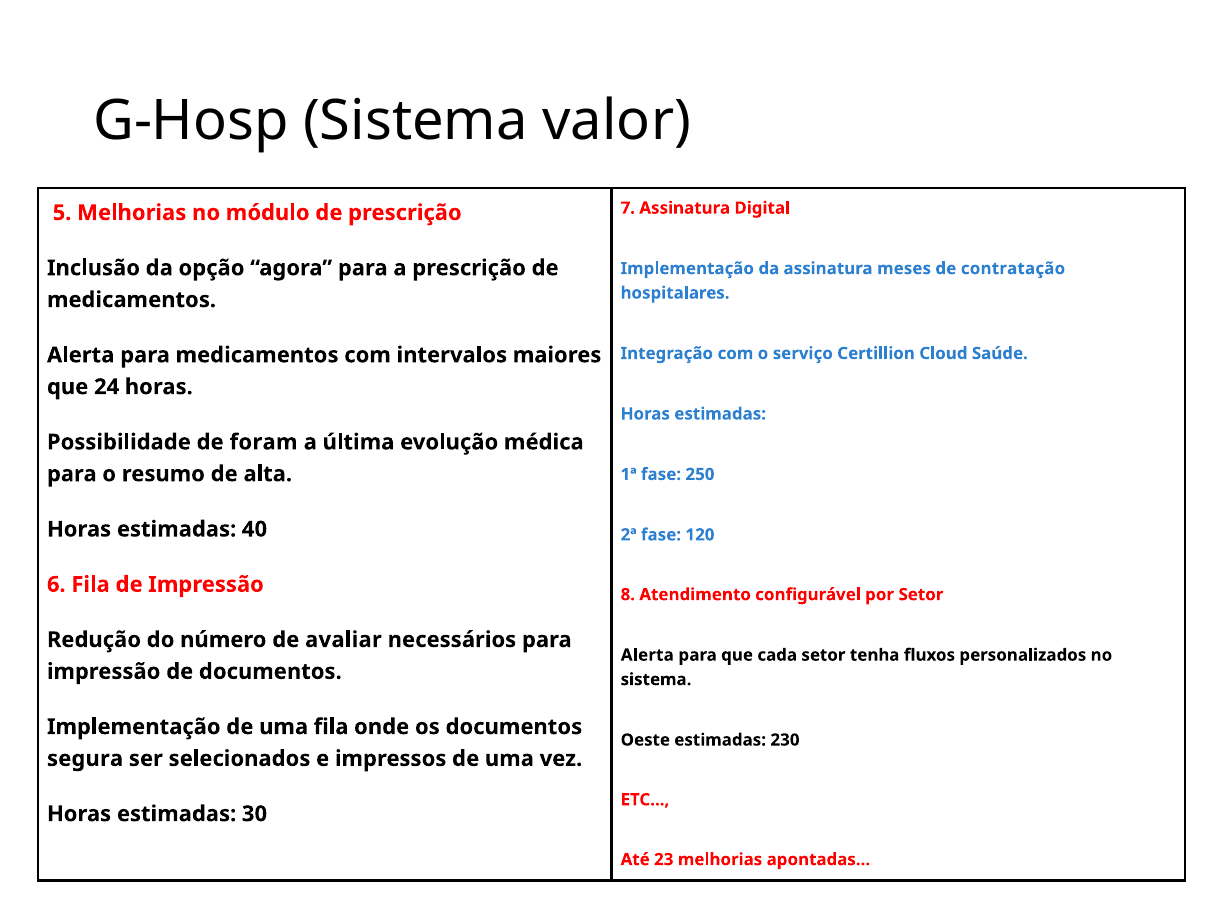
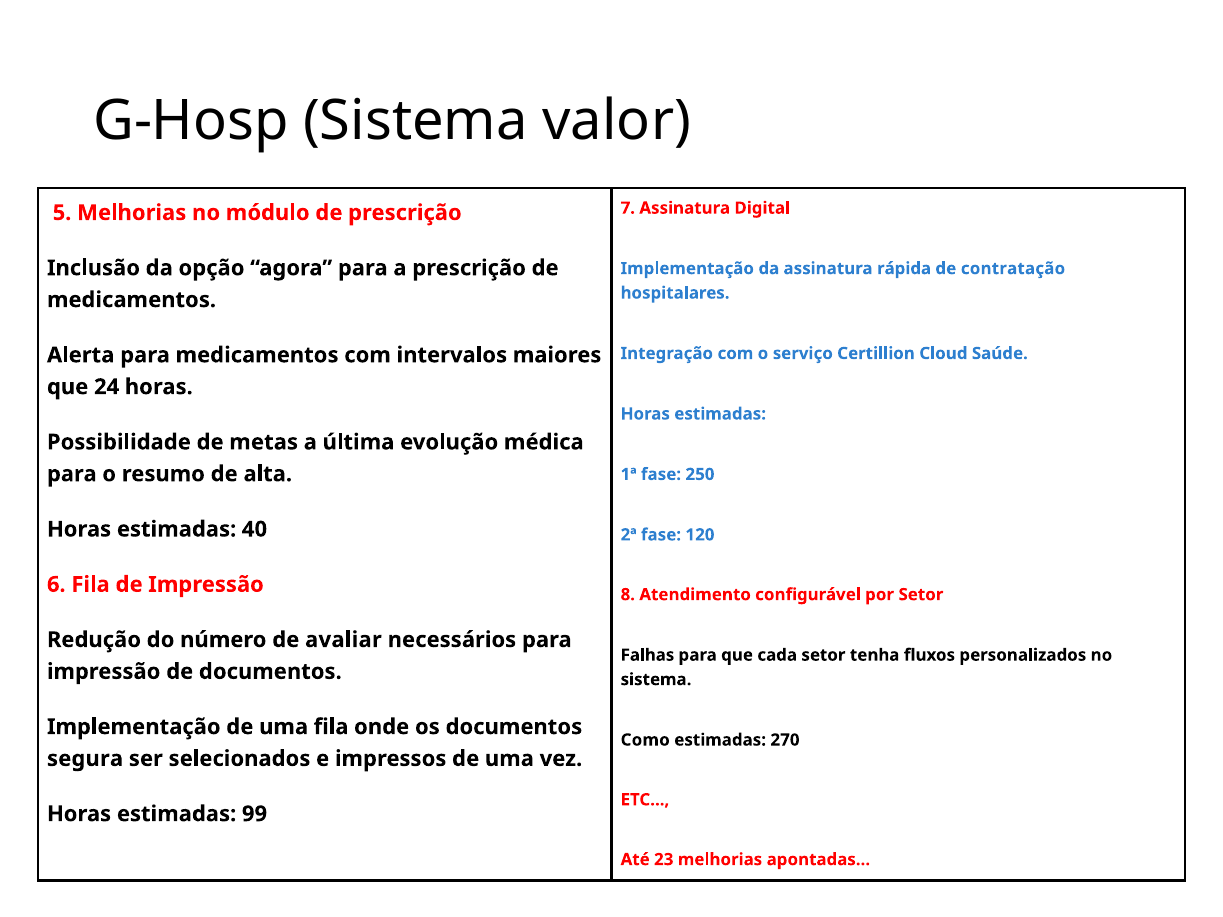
meses: meses -> rápida (904, 269)
foram: foram -> metas (264, 442)
Alerta: Alerta -> Falhas (647, 655)
Oeste: Oeste -> Como (645, 740)
230: 230 -> 270 (785, 740)
30: 30 -> 99 (254, 814)
